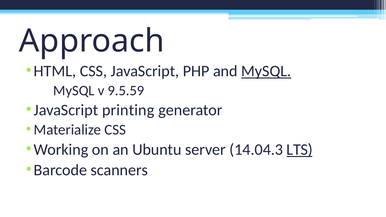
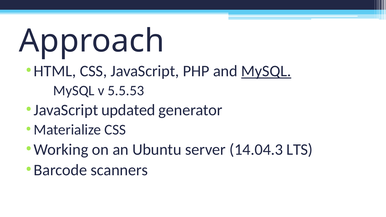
9.5.59: 9.5.59 -> 5.5.53 (126, 91)
printing: printing -> updated (128, 110)
LTS underline: present -> none (300, 150)
